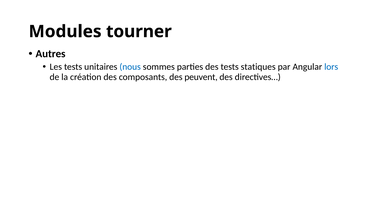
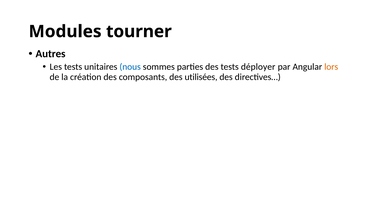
statiques: statiques -> déployer (258, 67)
lors colour: blue -> orange (331, 67)
peuvent: peuvent -> utilisées (201, 77)
